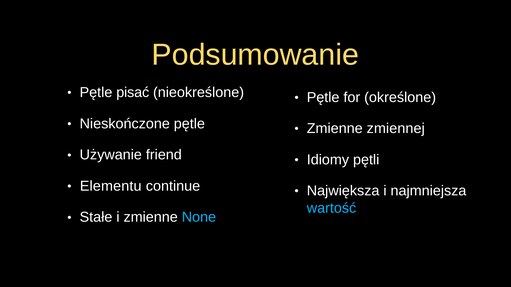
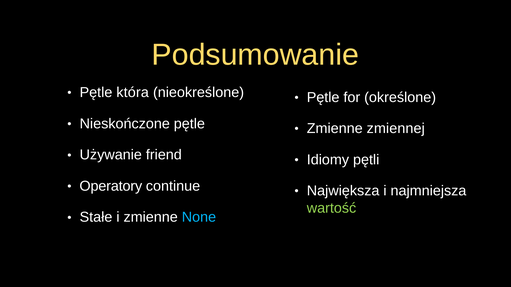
pisać: pisać -> która (133, 93)
Elementu: Elementu -> Operatory (111, 186)
wartość colour: light blue -> light green (332, 208)
